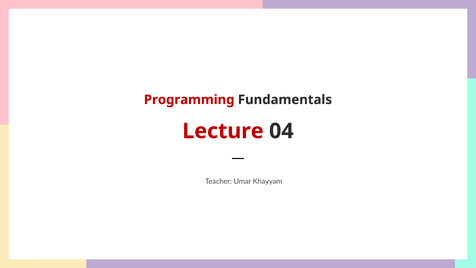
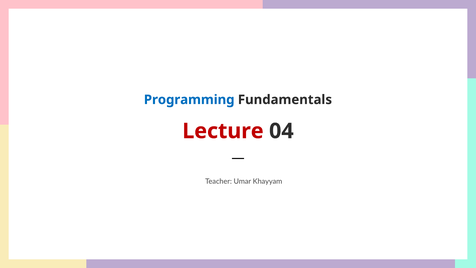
Programming colour: red -> blue (189, 100)
